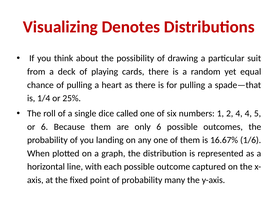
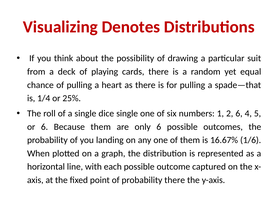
dice called: called -> single (127, 114)
2 4: 4 -> 6 (239, 114)
probability many: many -> there (175, 180)
